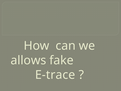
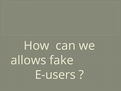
E-trace: E-trace -> E-users (55, 75)
